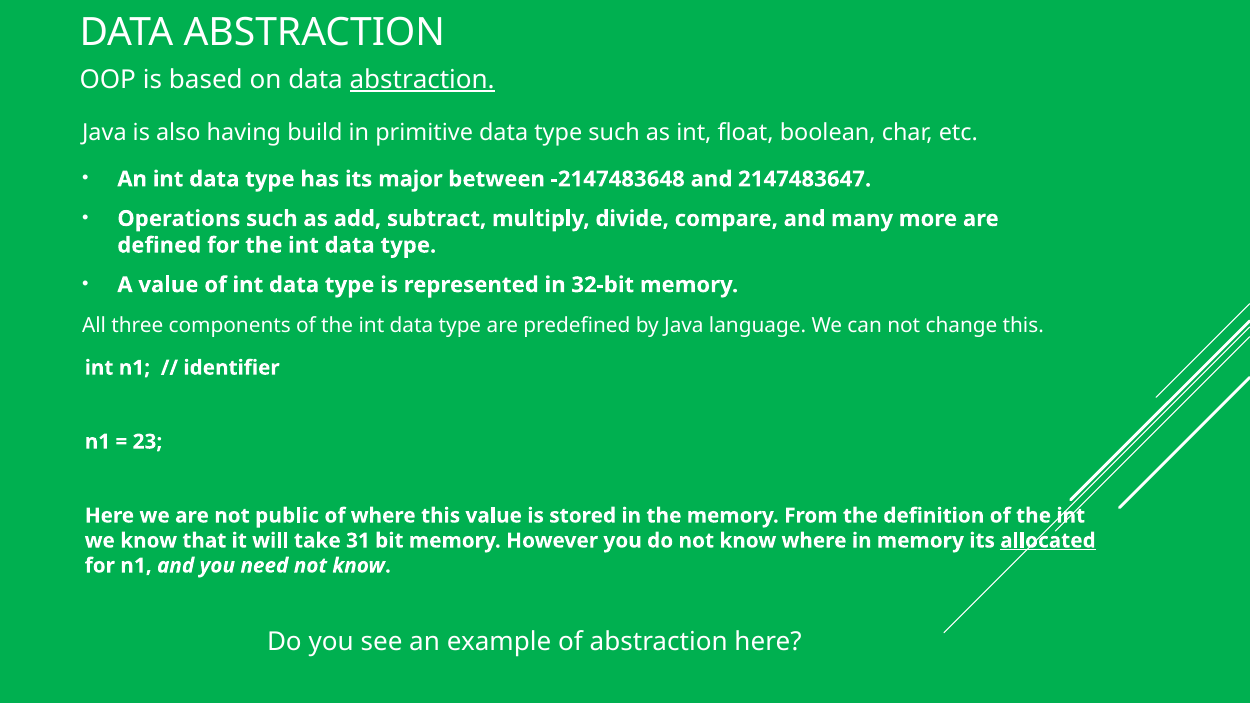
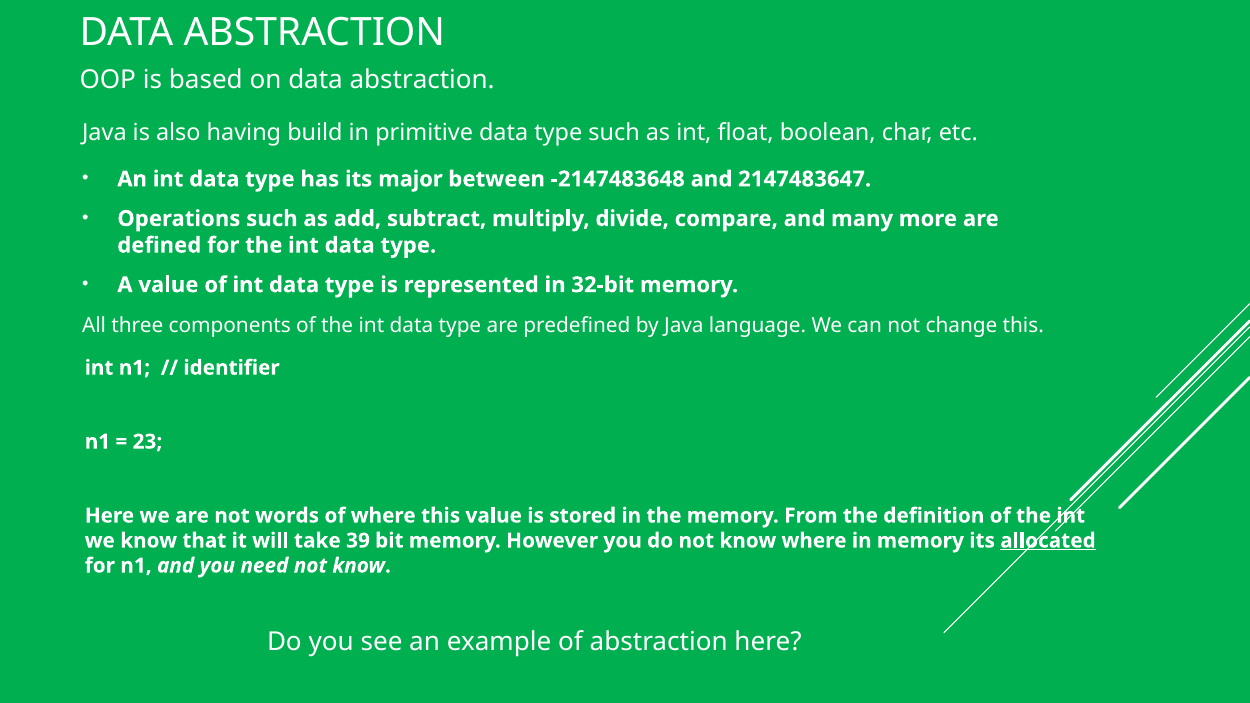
abstraction underline: present -> none (422, 80)
public: public -> words (287, 516)
31: 31 -> 39 (358, 541)
